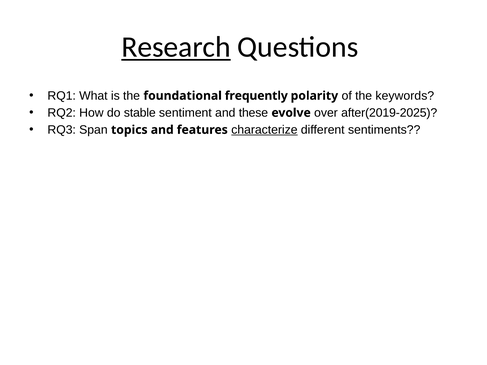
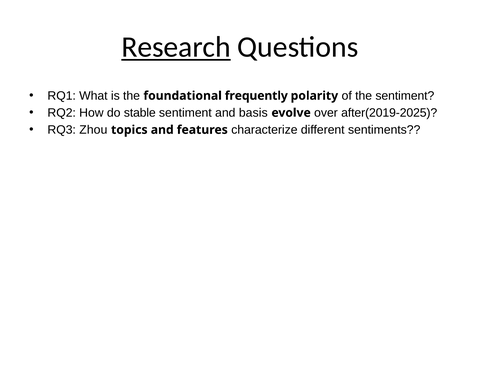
the keywords: keywords -> sentiment (405, 96)
these: these -> basis (253, 113)
Span: Span -> Zhou (93, 130)
characterize underline: present -> none (264, 130)
